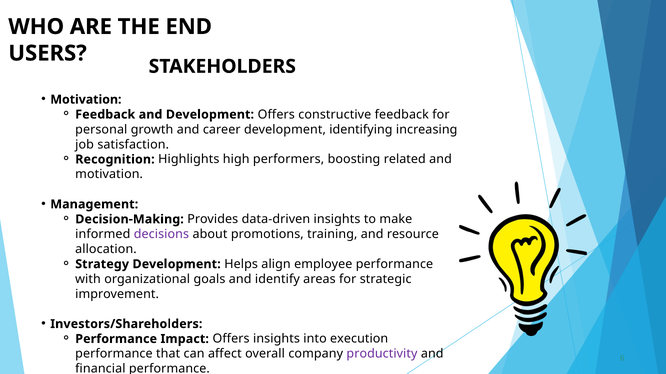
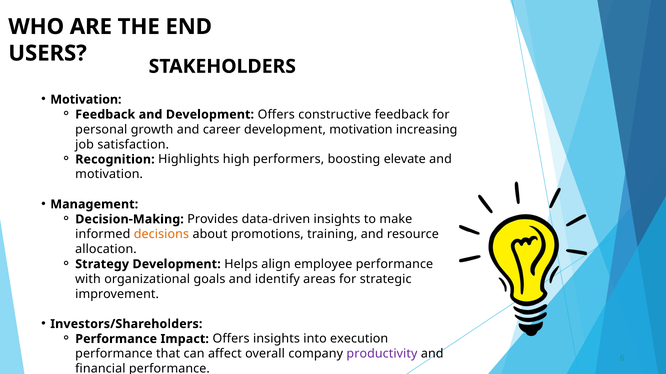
development identifying: identifying -> motivation (361, 130)
boosting related: related -> elevate (405, 160)
decisions colour: purple -> orange (161, 235)
